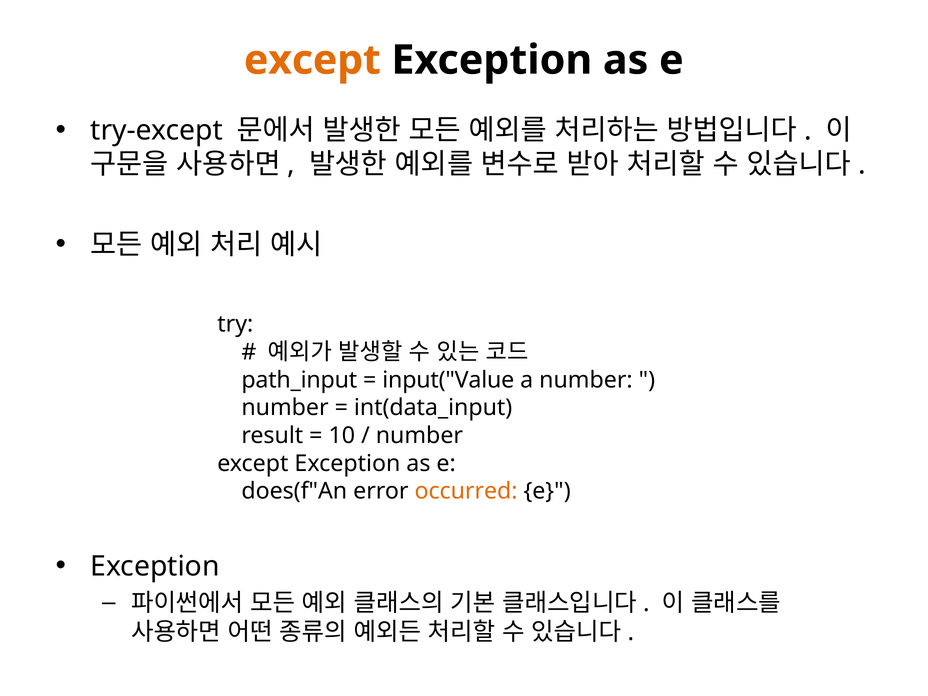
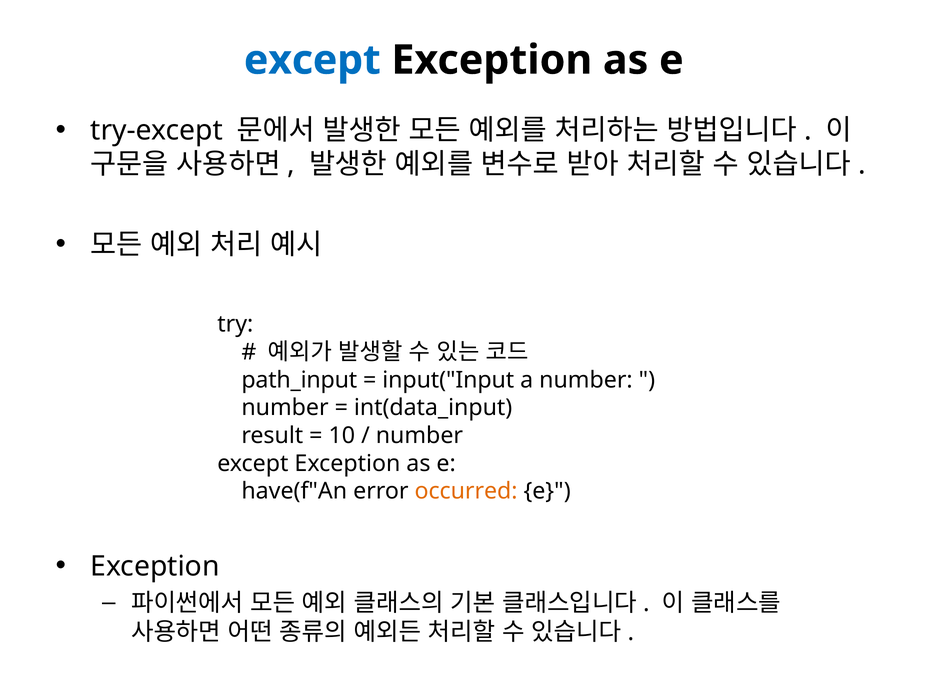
except colour: orange -> blue (312, 60)
input("Value: input("Value -> input("Input (448, 380)
does(f"An: does(f"An -> have(f"An (294, 491)
